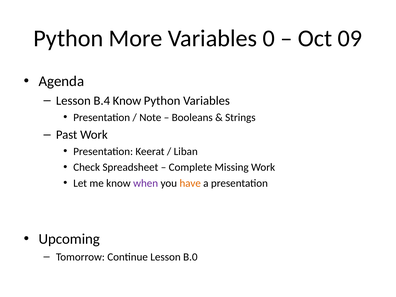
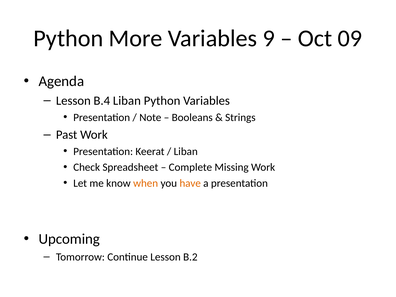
0: 0 -> 9 (269, 38)
B.4 Know: Know -> Liban (127, 101)
when colour: purple -> orange (146, 183)
B.0: B.0 -> B.2 (190, 257)
